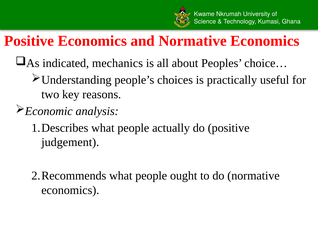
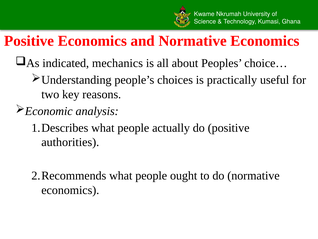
judgement: judgement -> authorities (70, 142)
